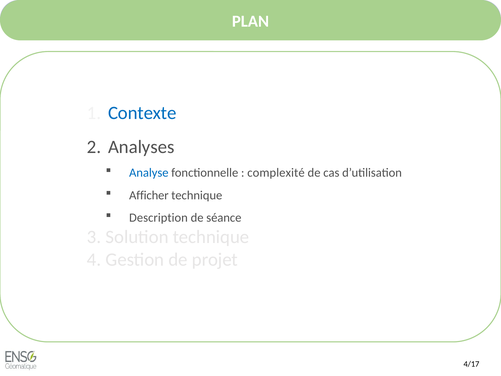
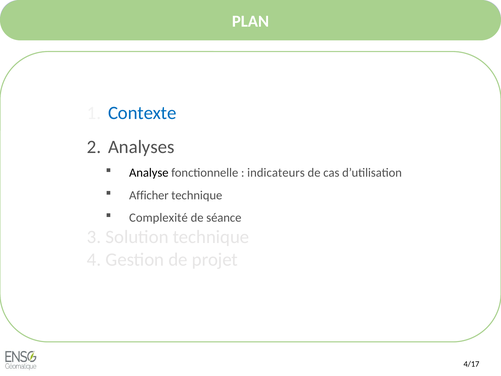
Analyse colour: blue -> black (149, 173)
complexité: complexité -> indicateurs (276, 173)
Description: Description -> Complexité (158, 218)
